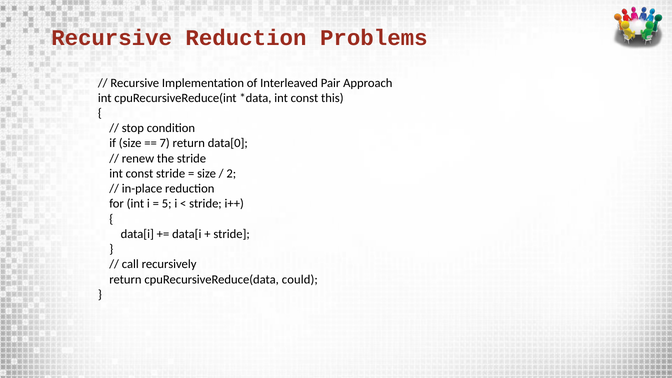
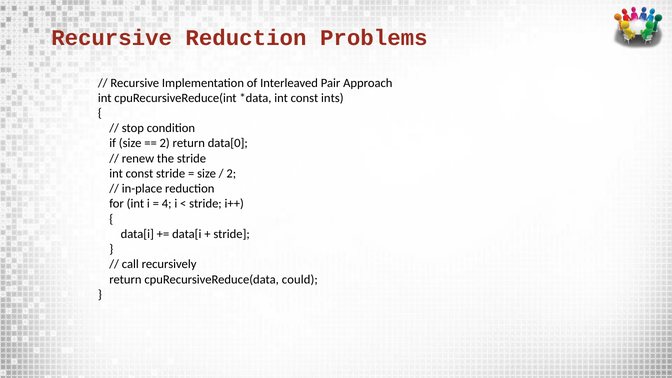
this: this -> ints (332, 98)
7: 7 -> 2 (165, 143)
5: 5 -> 4 (167, 204)
